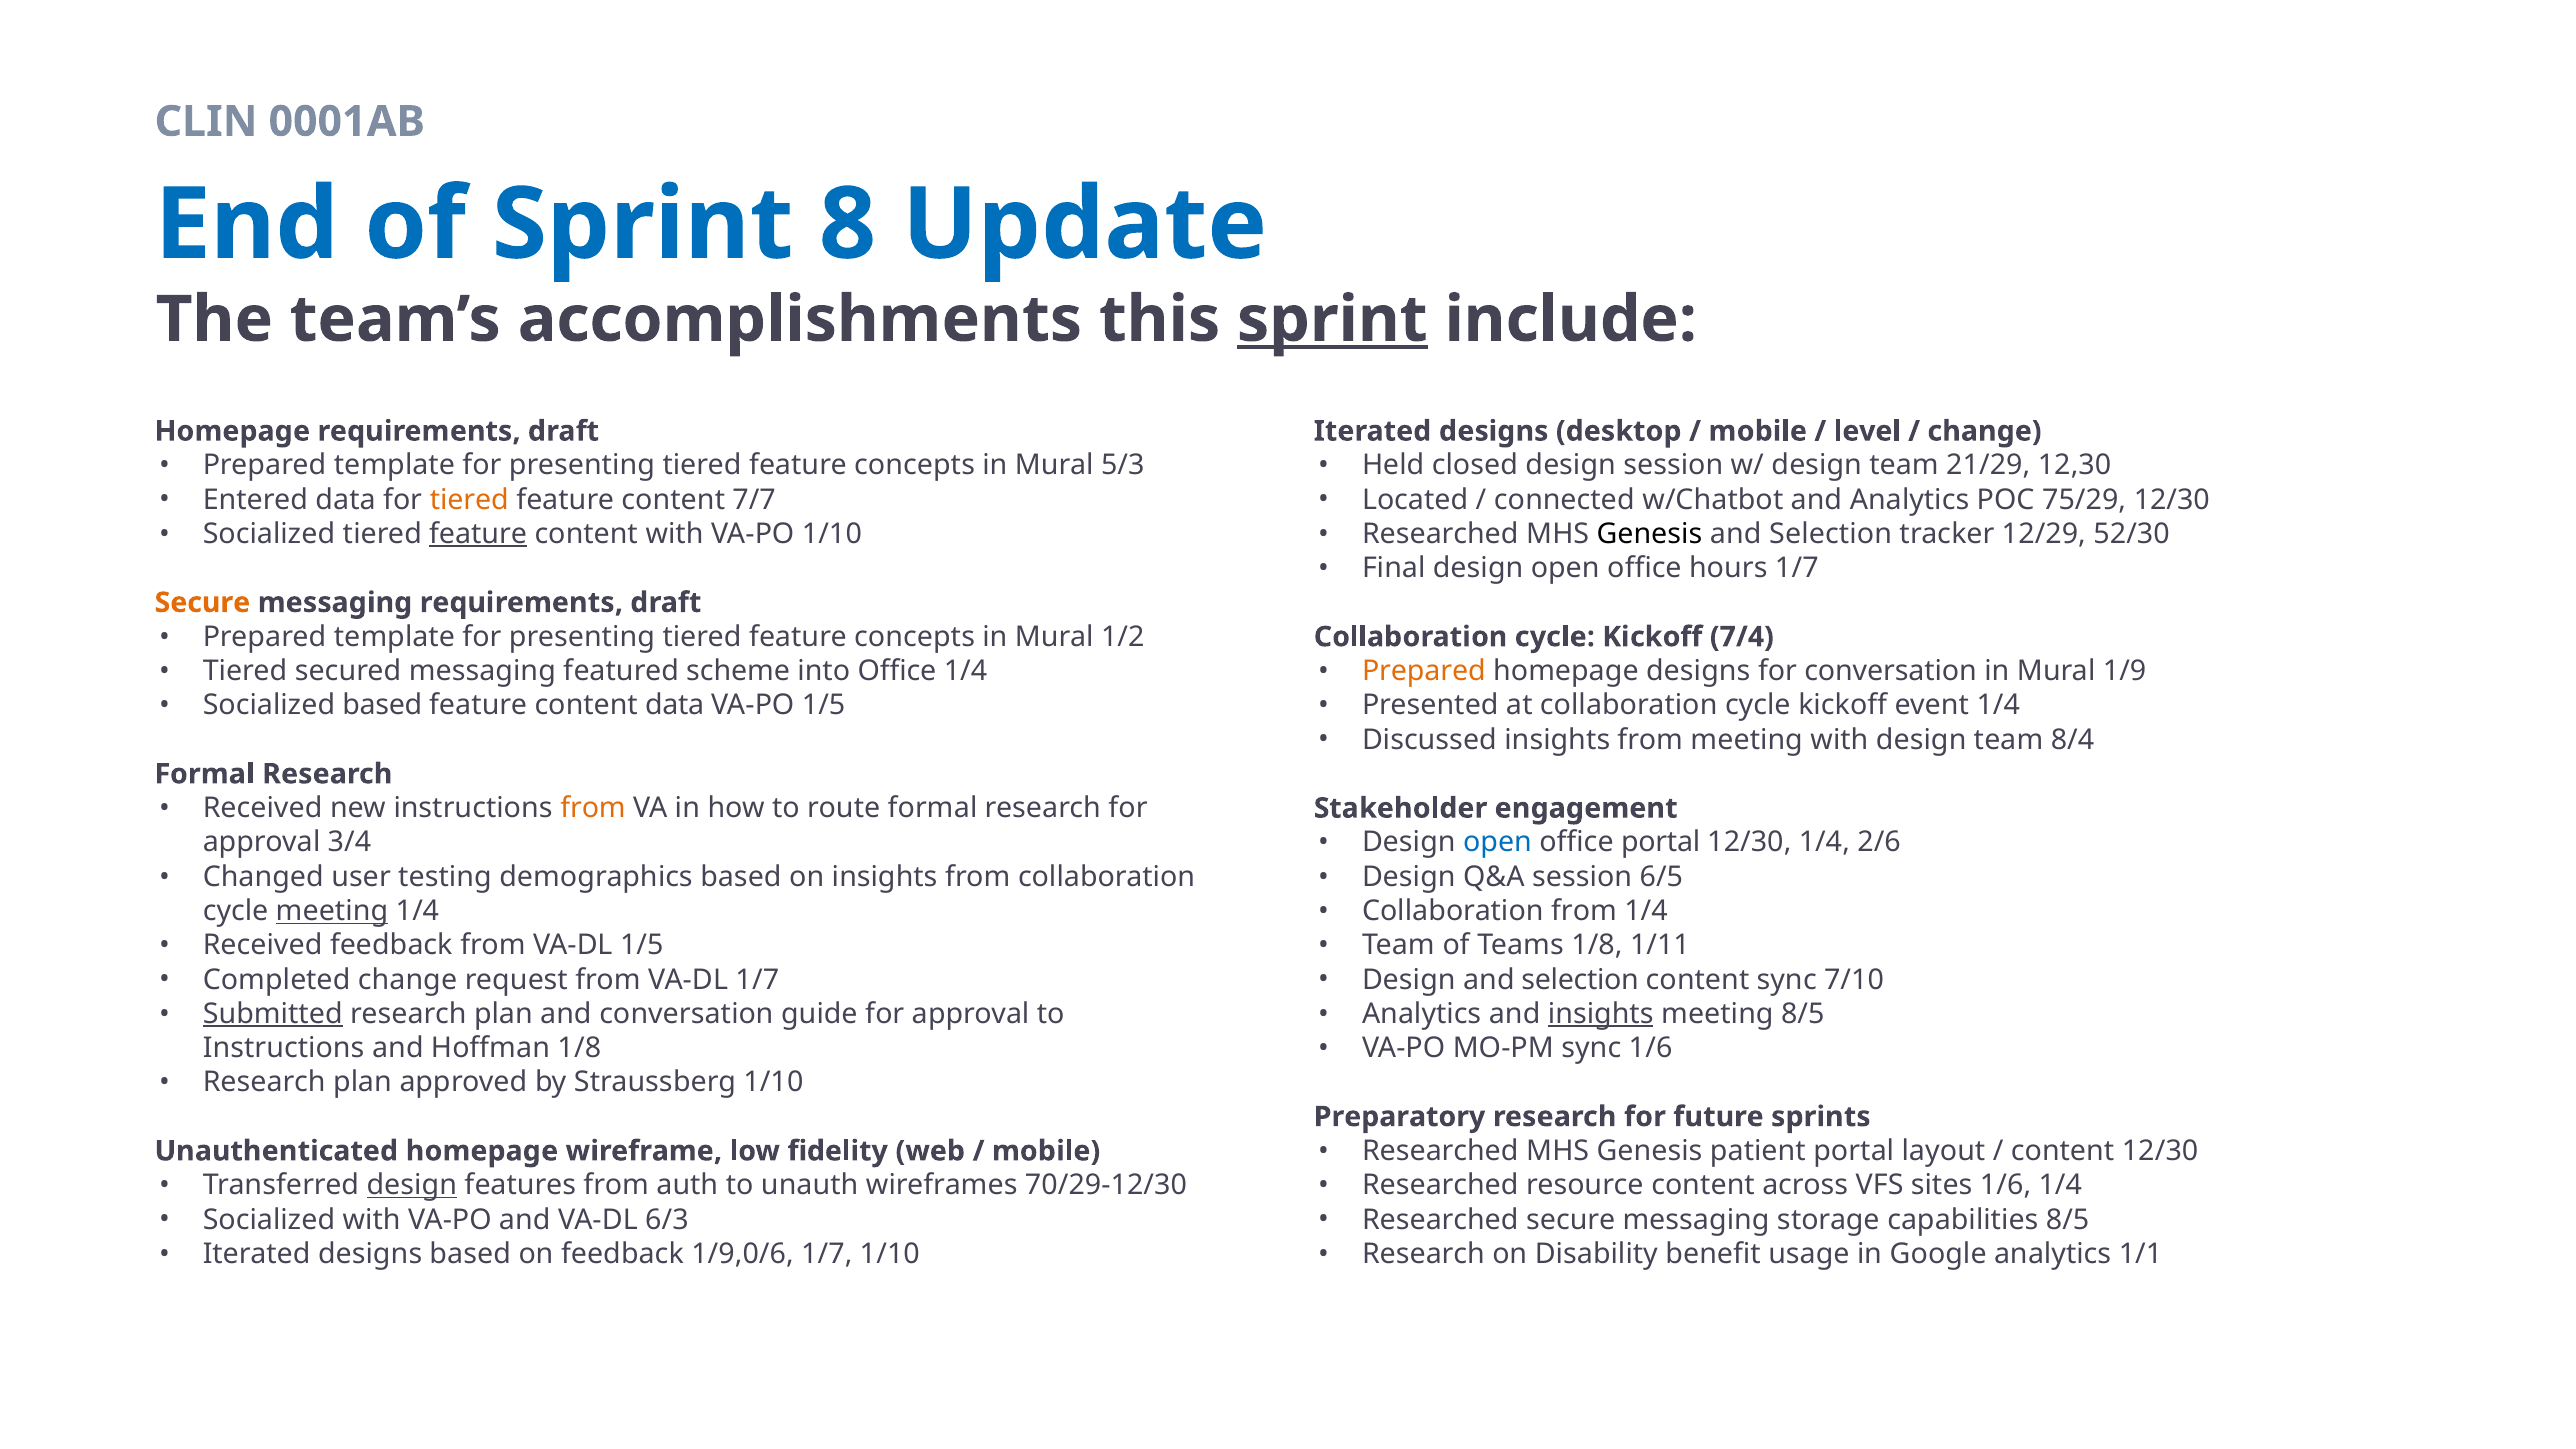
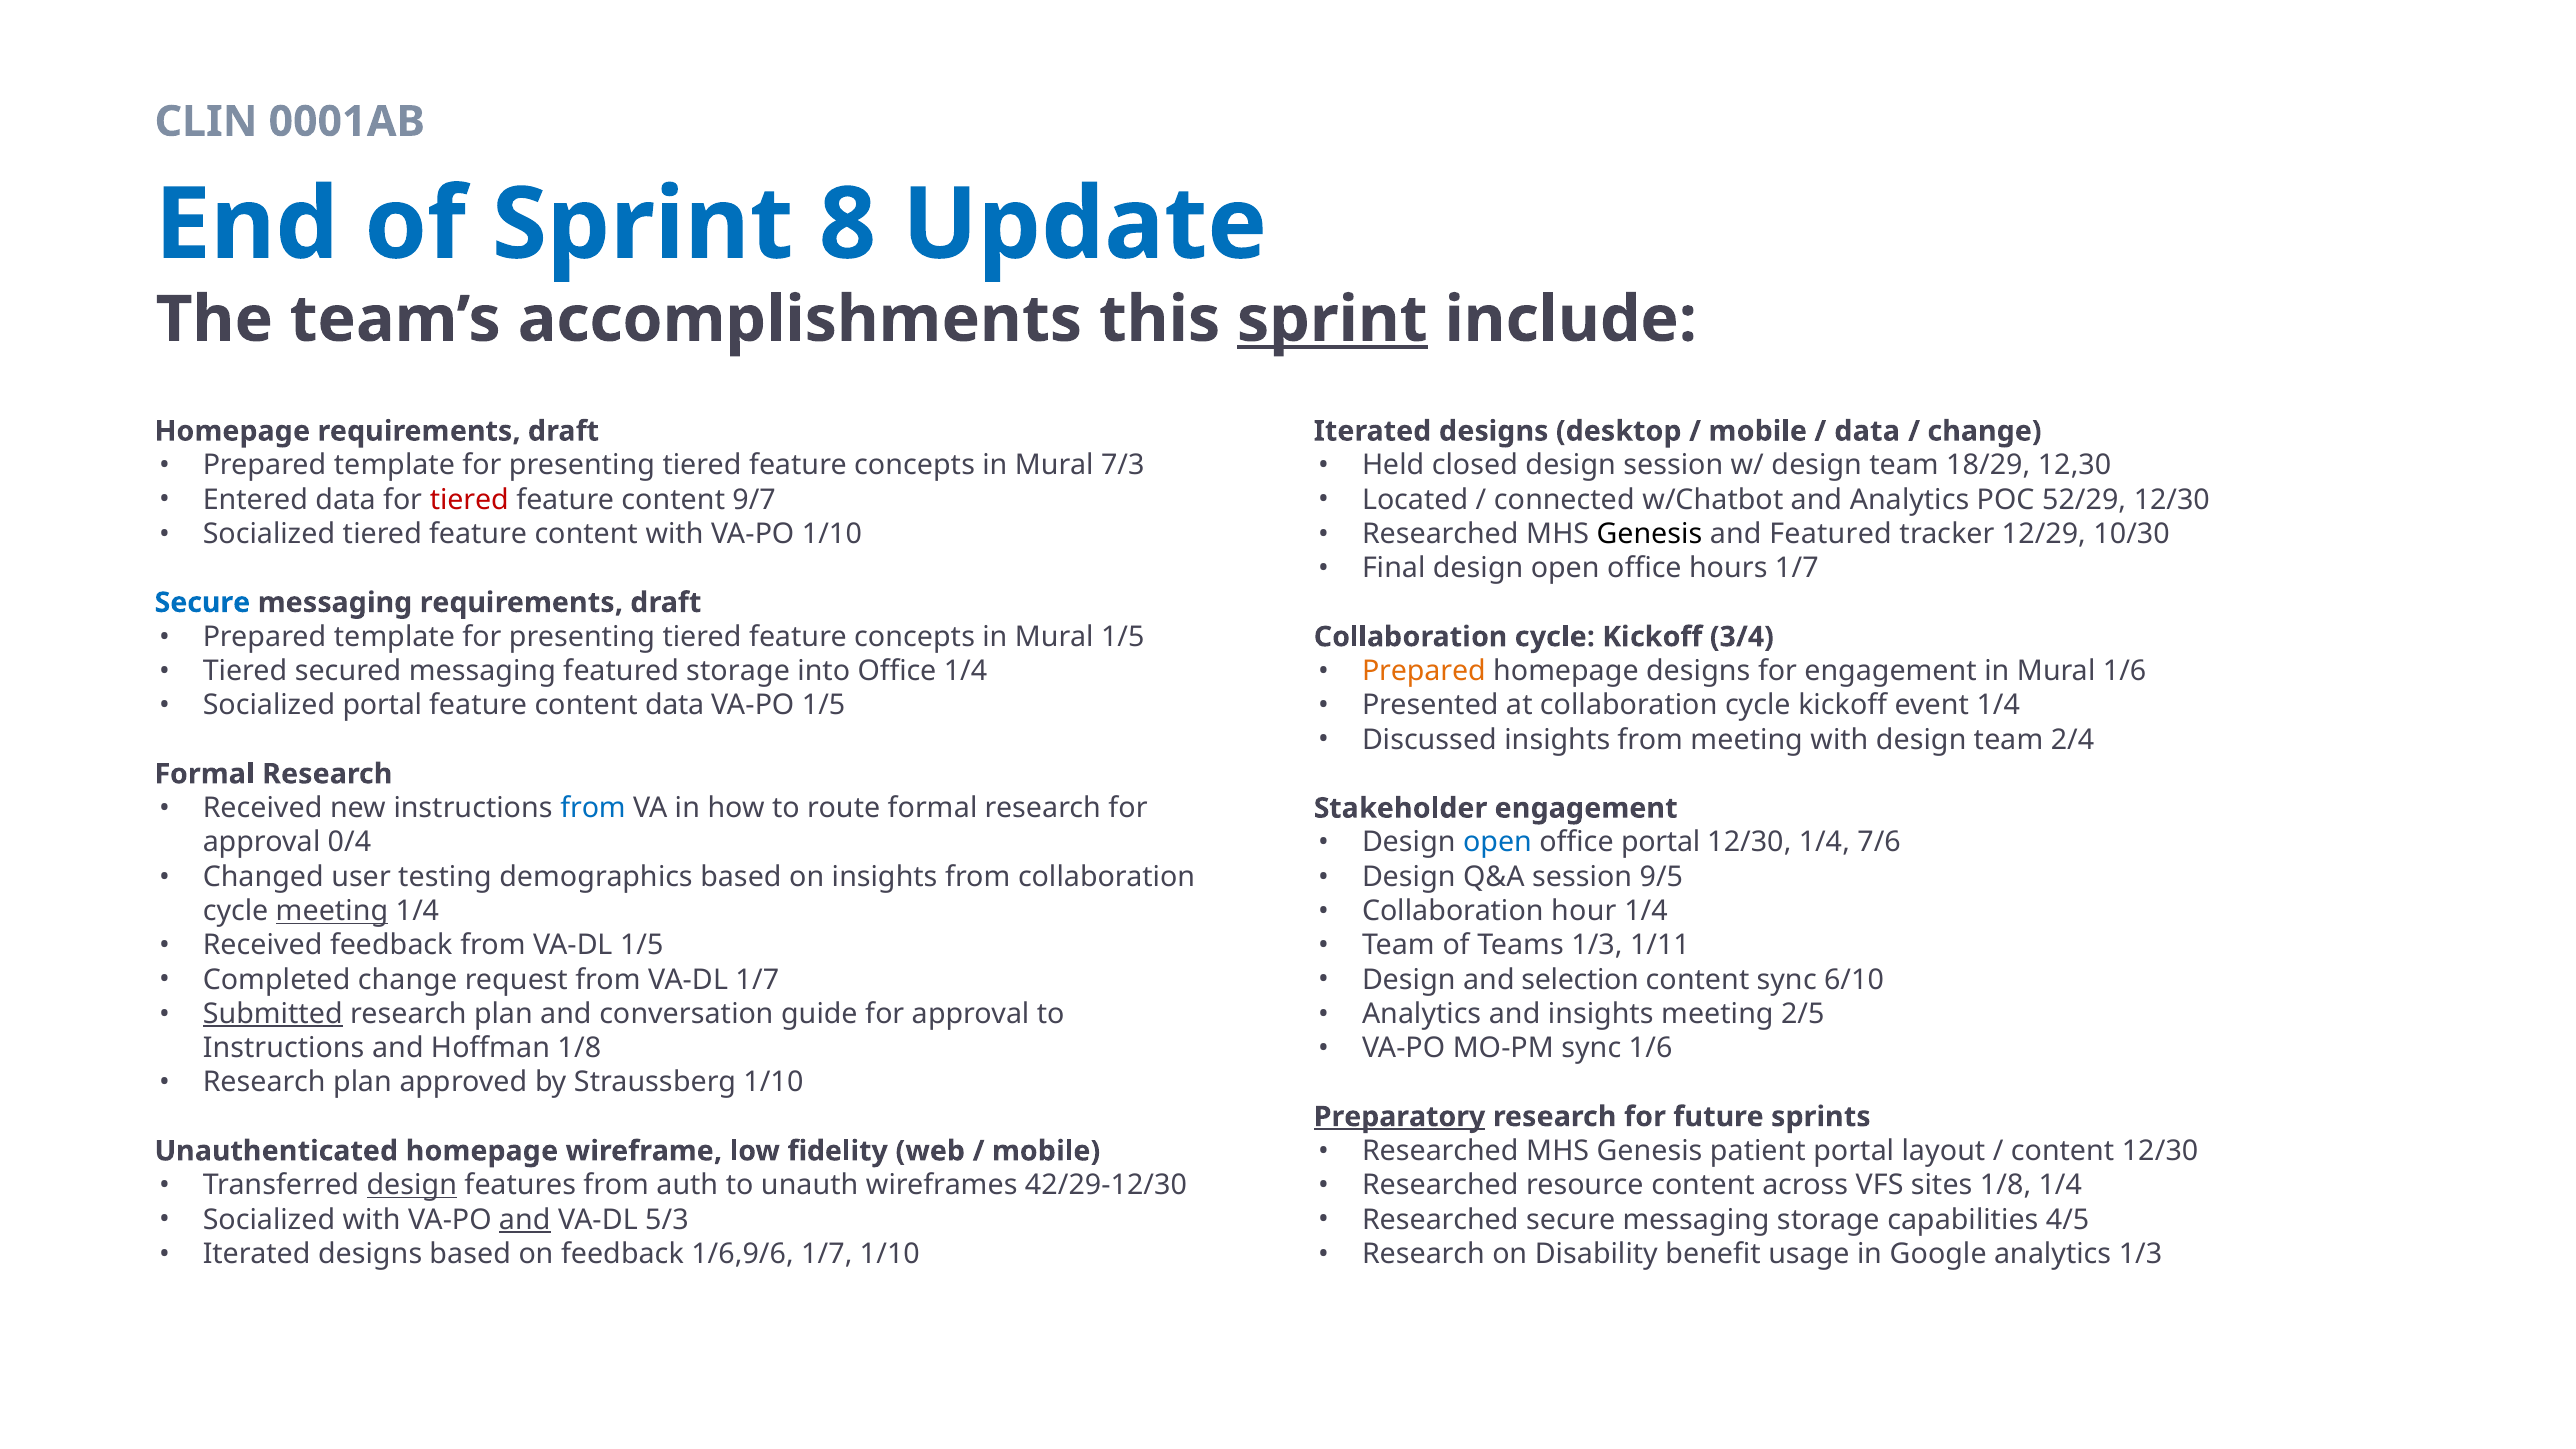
level: level -> data (1867, 431)
5/3: 5/3 -> 7/3 (1123, 465)
21/29: 21/29 -> 18/29 (1988, 465)
tiered colour: orange -> red (469, 500)
7/7: 7/7 -> 9/7 (754, 500)
75/29: 75/29 -> 52/29 (2084, 500)
feature underline: present -> none (478, 534)
Selection: Selection -> Featured (1831, 534)
52/30: 52/30 -> 10/30 (2132, 534)
Secure colour: orange -> blue (202, 603)
Mural 1/2: 1/2 -> 1/5 (1123, 637)
7/4: 7/4 -> 3/4 (1742, 637)
featured scheme: scheme -> storage (738, 671)
for conversation: conversation -> engagement (1891, 671)
Mural 1/9: 1/9 -> 1/6 (2125, 671)
Socialized based: based -> portal (382, 705)
8/4: 8/4 -> 2/4 (2073, 740)
from colour: orange -> blue (593, 808)
2/6: 2/6 -> 7/6 (1879, 843)
3/4: 3/4 -> 0/4 (349, 843)
6/5: 6/5 -> 9/5 (1661, 877)
Collaboration from: from -> hour (1584, 911)
Teams 1/8: 1/8 -> 1/3 (1597, 945)
7/10: 7/10 -> 6/10 (1854, 980)
insights underline: present -> none (1601, 1014)
meeting 8/5: 8/5 -> 2/5 (1803, 1014)
Preparatory underline: none -> present (1400, 1117)
70/29-12/30: 70/29-12/30 -> 42/29-12/30 (1106, 1185)
sites 1/6: 1/6 -> 1/8 (2006, 1185)
and underline: none -> present (525, 1220)
6/3: 6/3 -> 5/3 (667, 1220)
capabilities 8/5: 8/5 -> 4/5 (2068, 1220)
1/9,0/6: 1/9,0/6 -> 1/6,9/6 (743, 1254)
analytics 1/1: 1/1 -> 1/3 (2140, 1254)
